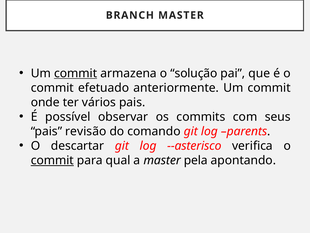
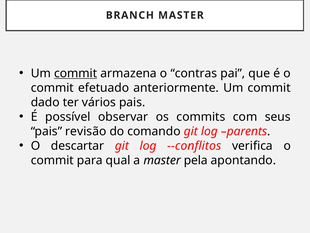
solução: solução -> contras (194, 73)
onde: onde -> dado (45, 102)
--asterisco: --asterisco -> --conflitos (194, 146)
commit underline: present -> none (52, 160)
